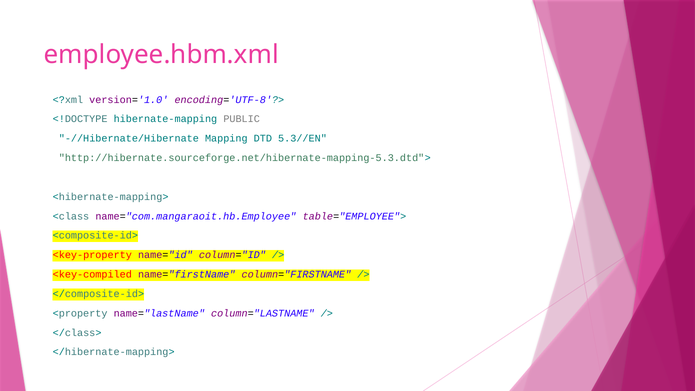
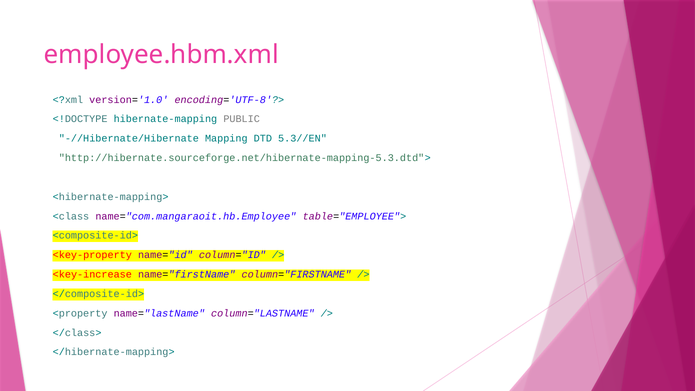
<key-compiled: <key-compiled -> <key-increase (92, 274)
